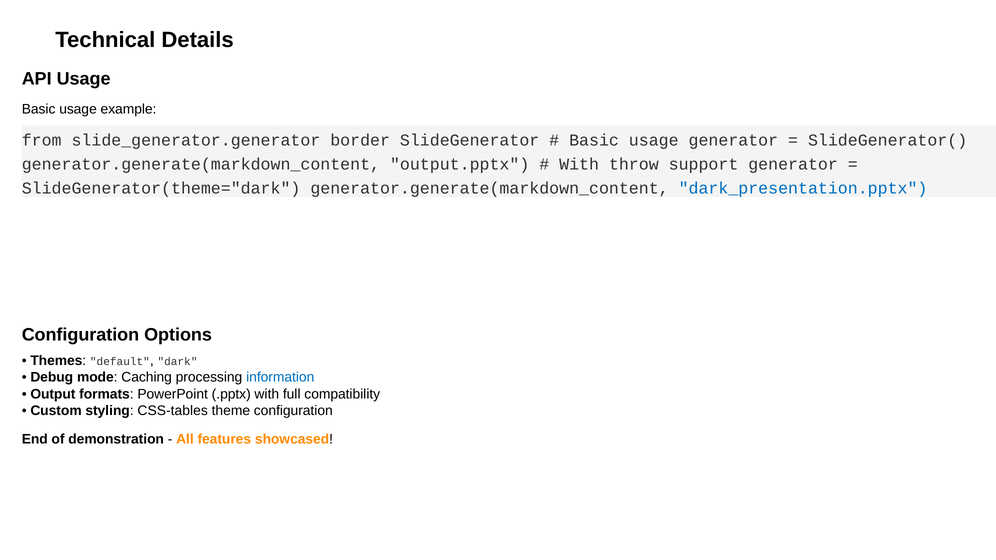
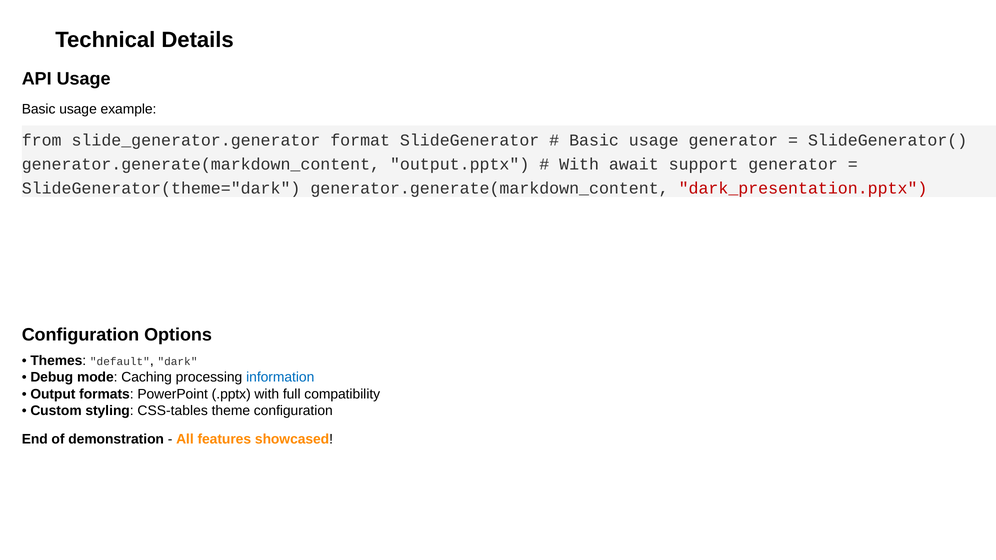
border: border -> format (360, 141)
throw: throw -> await (634, 164)
dark_presentation.pptx colour: blue -> red (803, 188)
